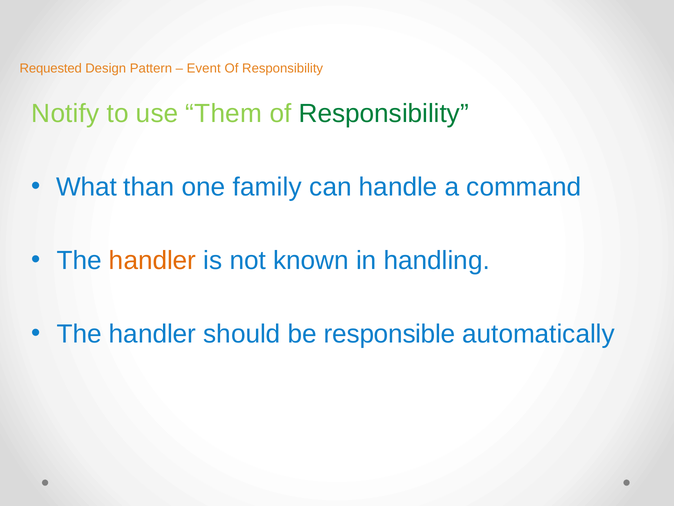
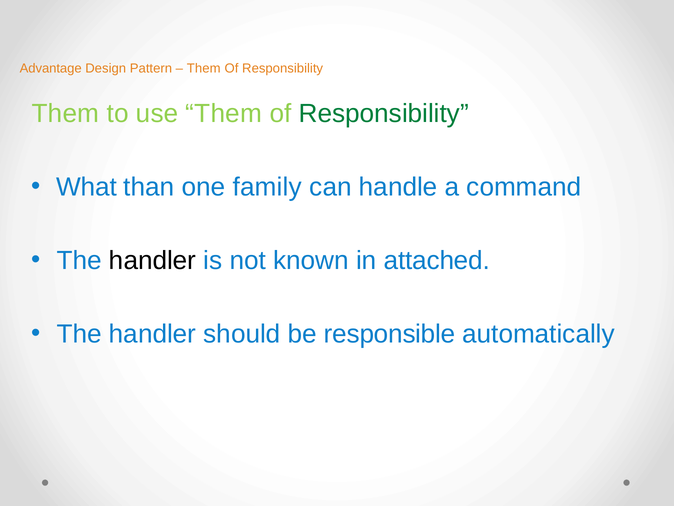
Requested: Requested -> Advantage (51, 68)
Event: Event -> Them (204, 68)
Notify: Notify -> Them (65, 113)
handler colour: orange -> black (153, 260)
handling: handling -> attached (437, 260)
